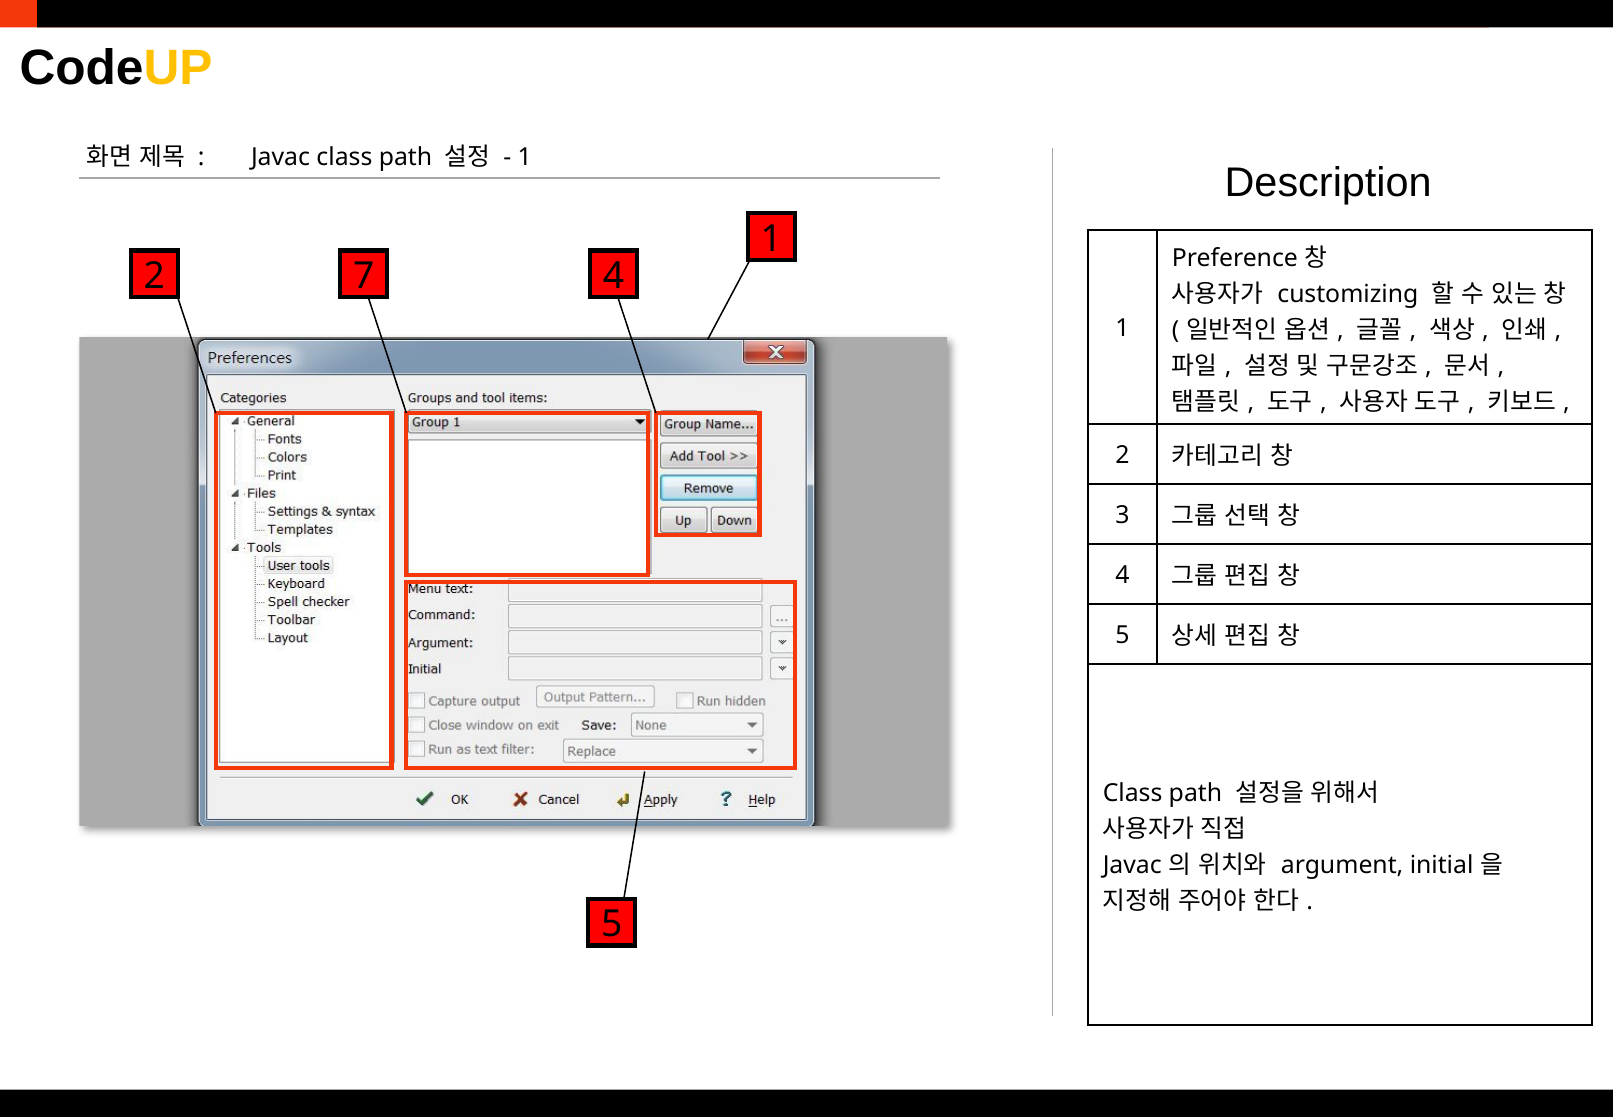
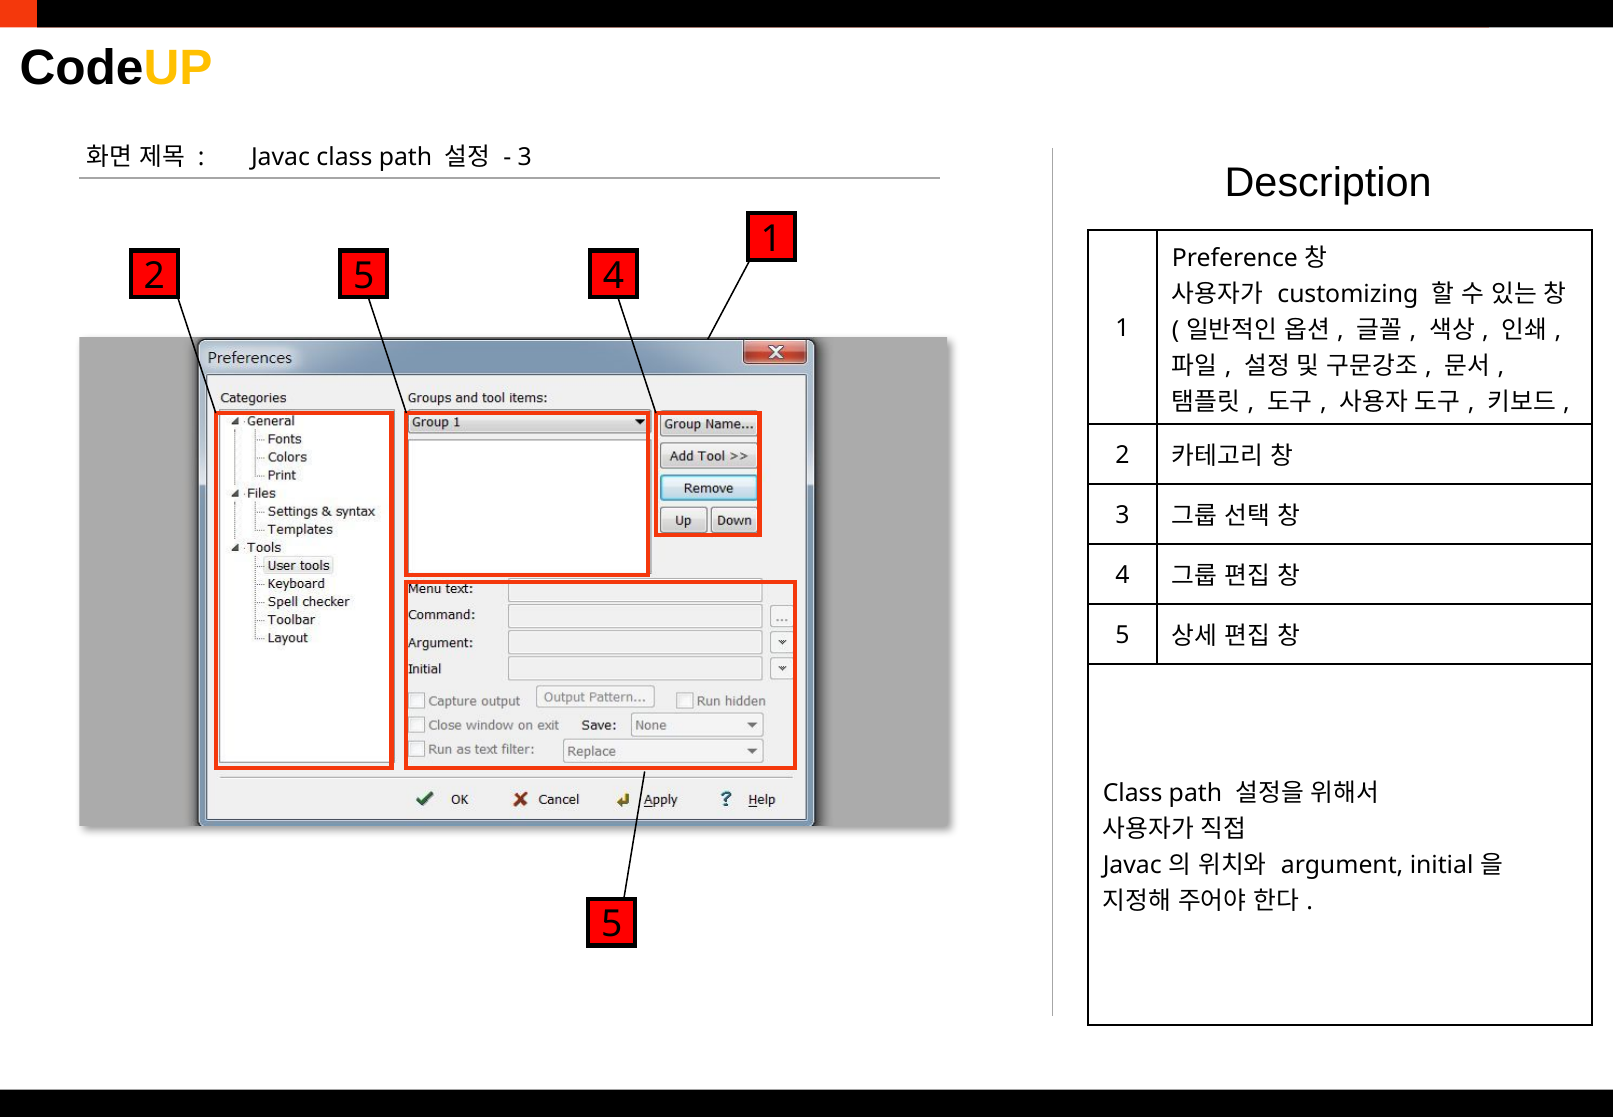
1: 1 -> 3 (525, 157)
2 7: 7 -> 5 (364, 277)
